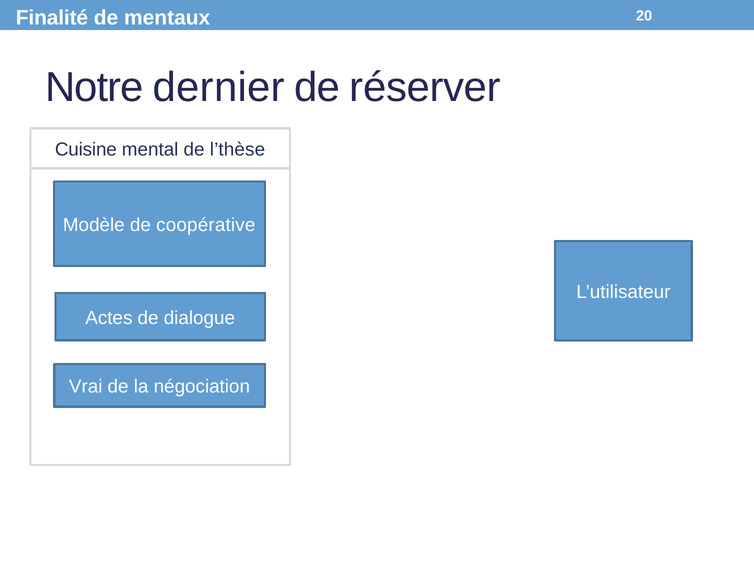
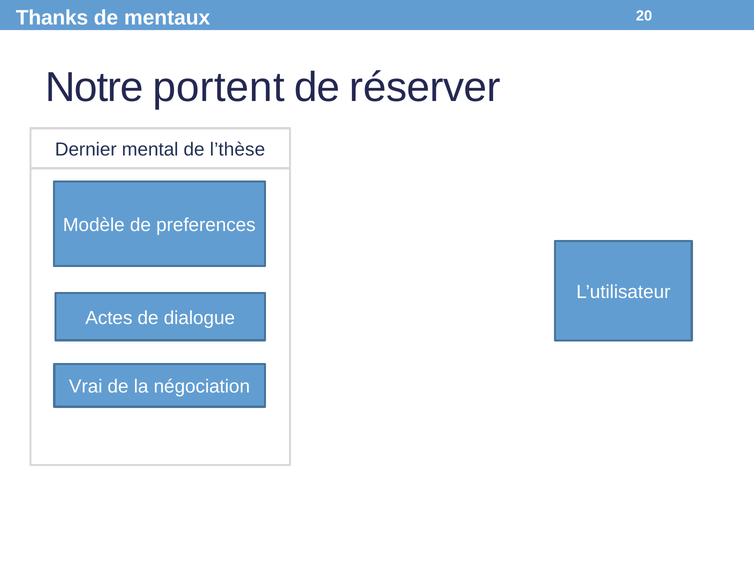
Finalité: Finalité -> Thanks (52, 18)
dernier: dernier -> portent (219, 88)
Cuisine: Cuisine -> Dernier (86, 150)
coopérative: coopérative -> preferences (206, 225)
